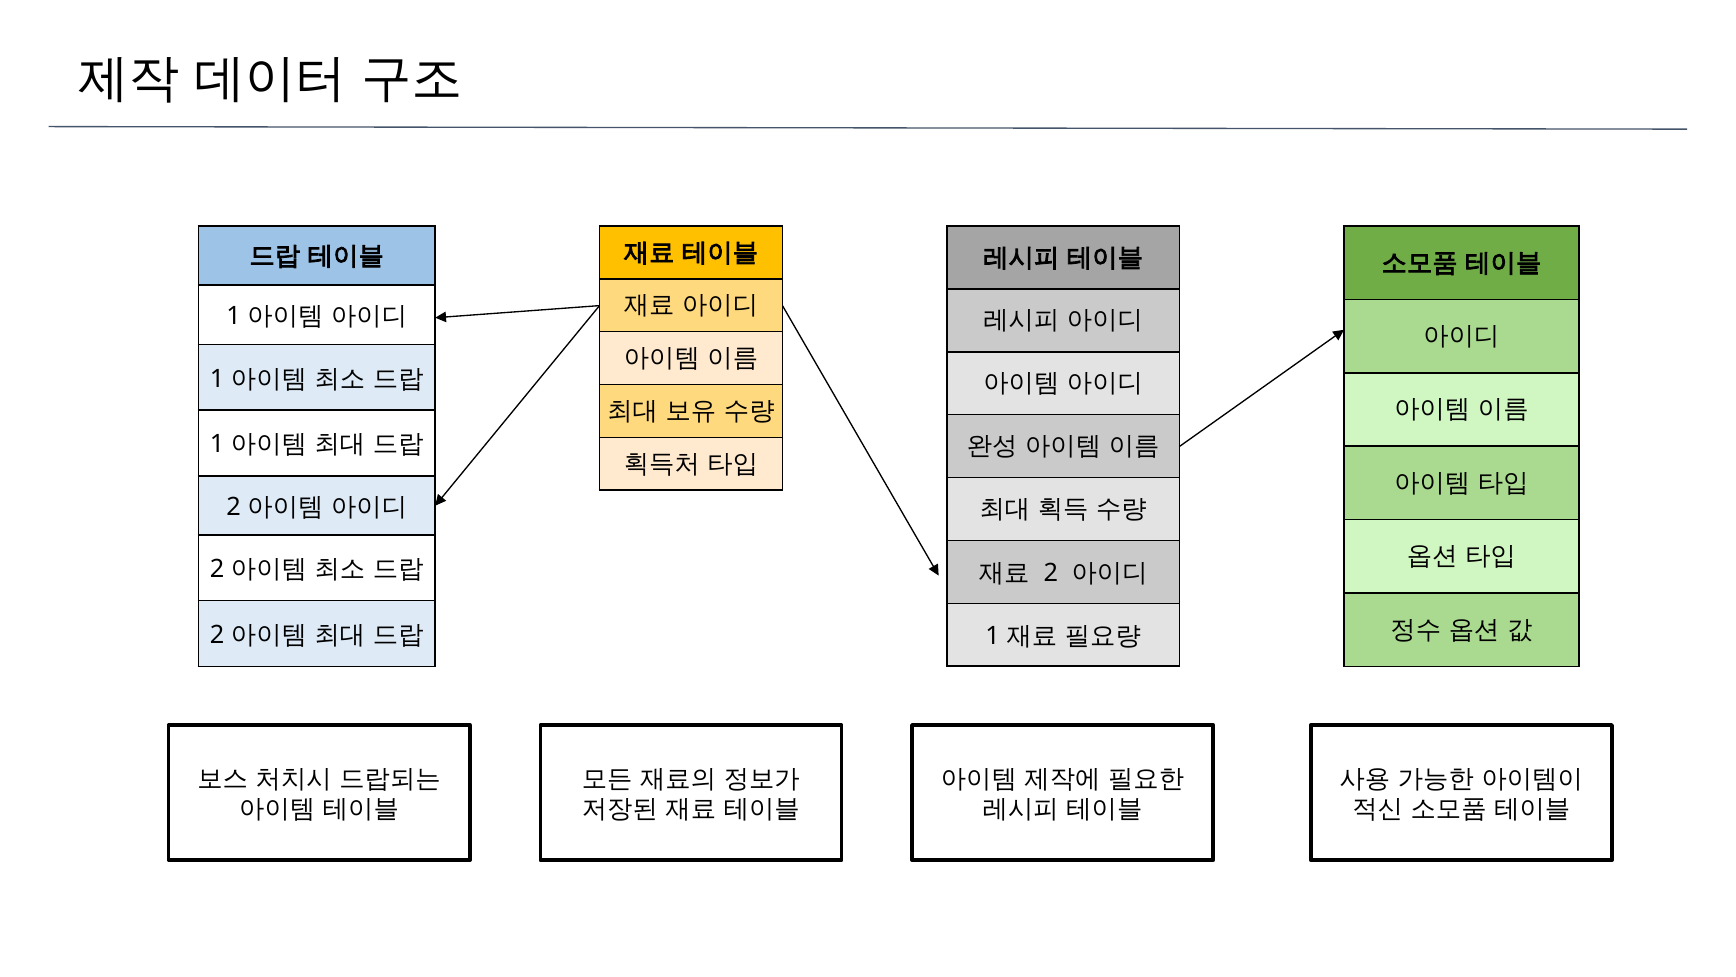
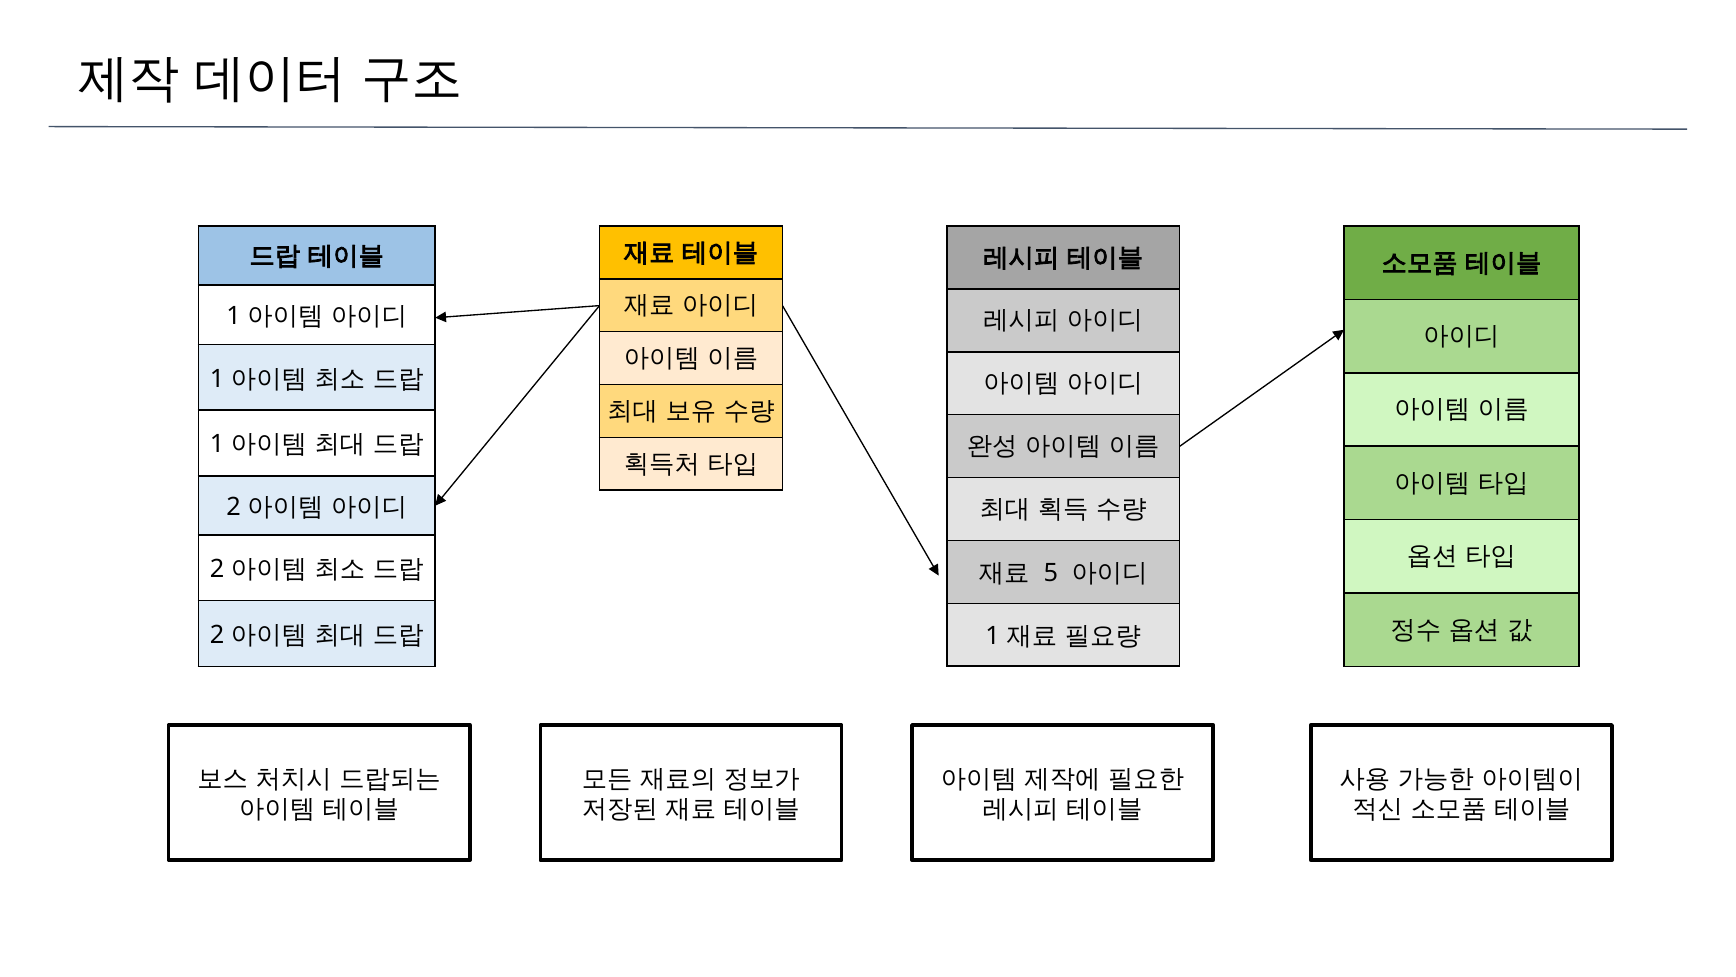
2: 2 -> 5 (1051, 573)
